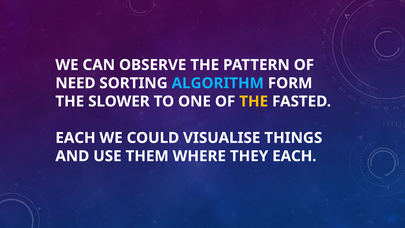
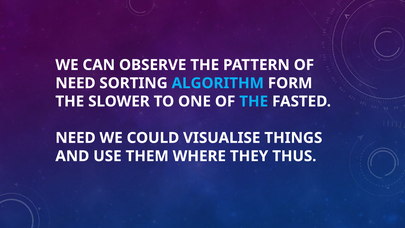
THE colour: yellow -> light blue (254, 101)
EACH: EACH -> NEED (76, 138)
THEY EACH: EACH -> THUS (294, 156)
